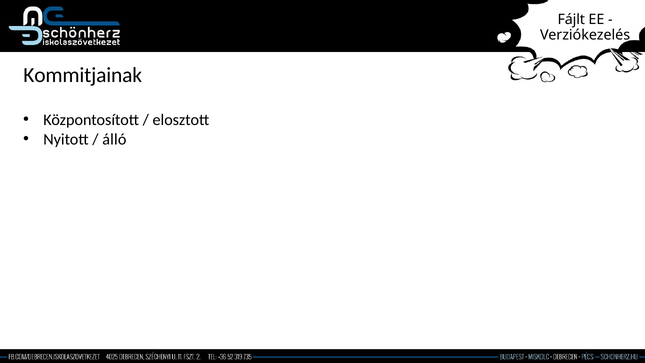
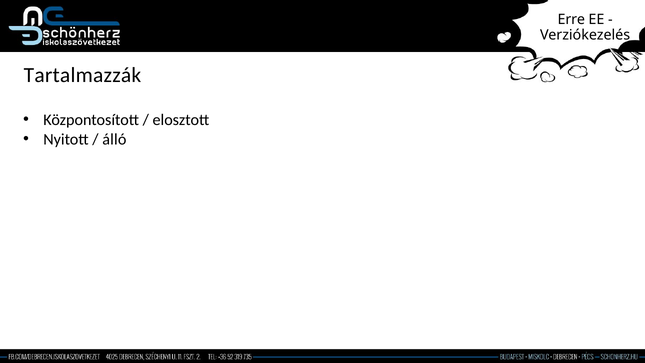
Fájlt: Fájlt -> Erre (571, 19)
Kommitjainak: Kommitjainak -> Tartalmazzák (82, 75)
